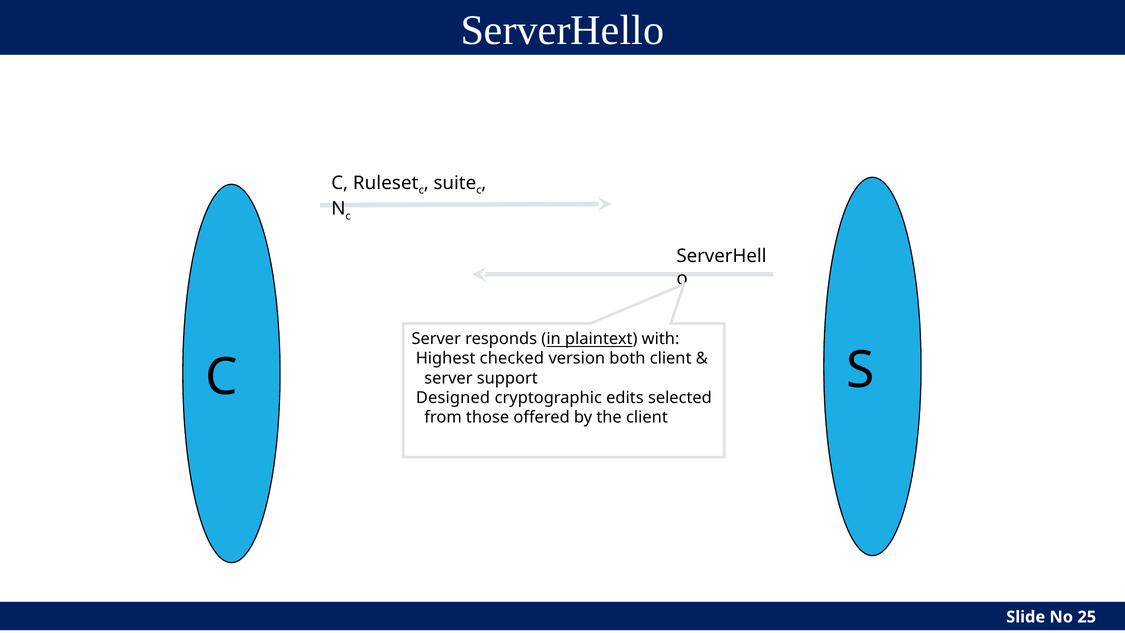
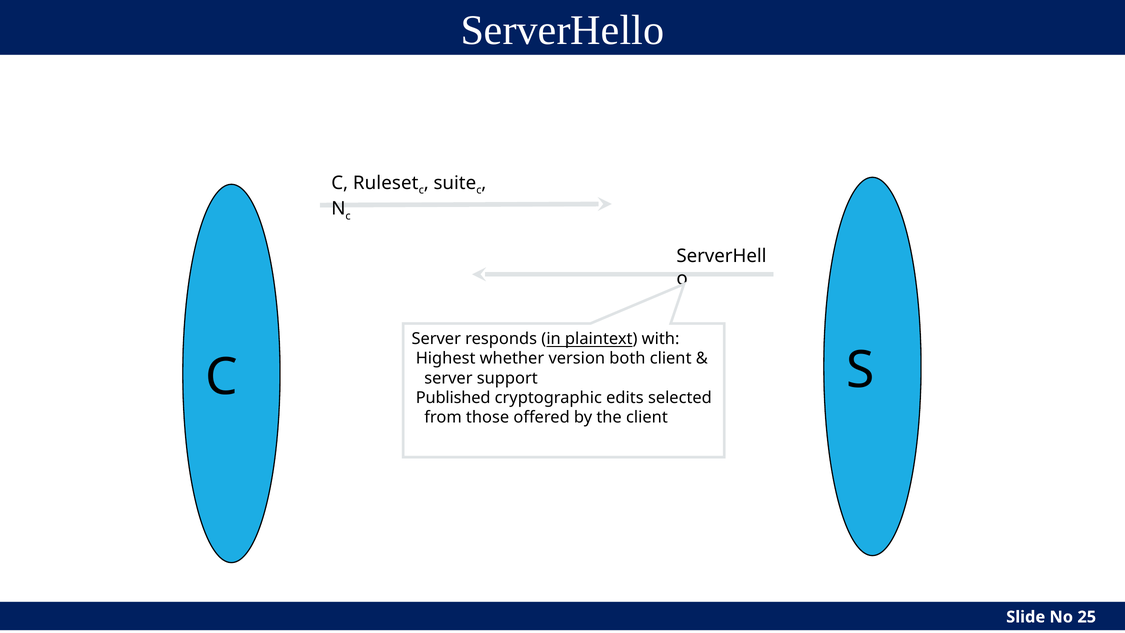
checked: checked -> whether (512, 358)
Designed: Designed -> Published (453, 398)
